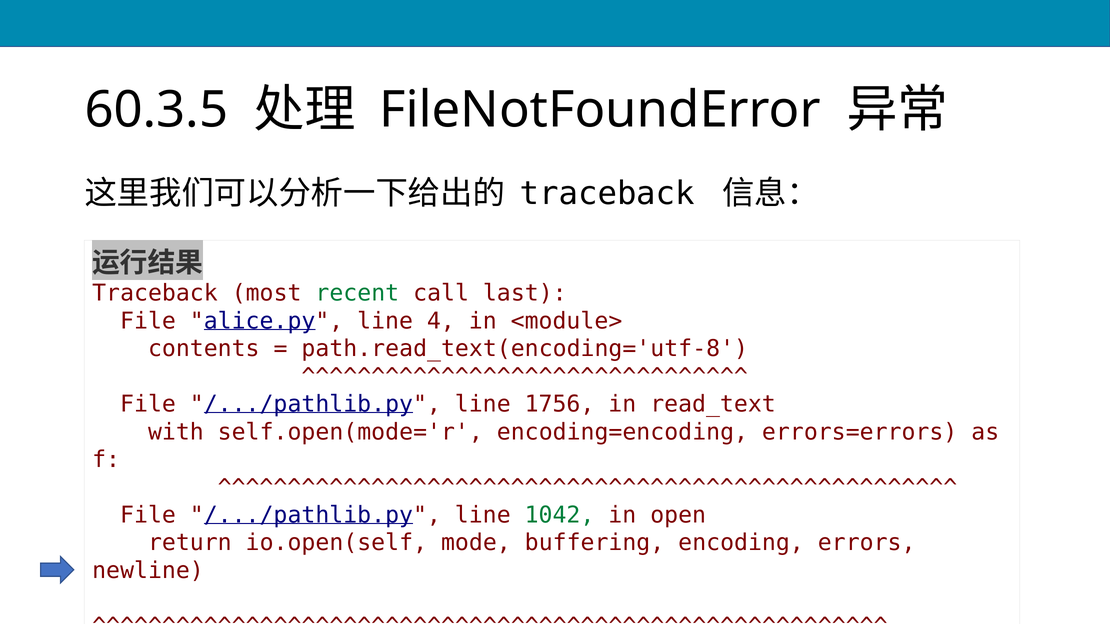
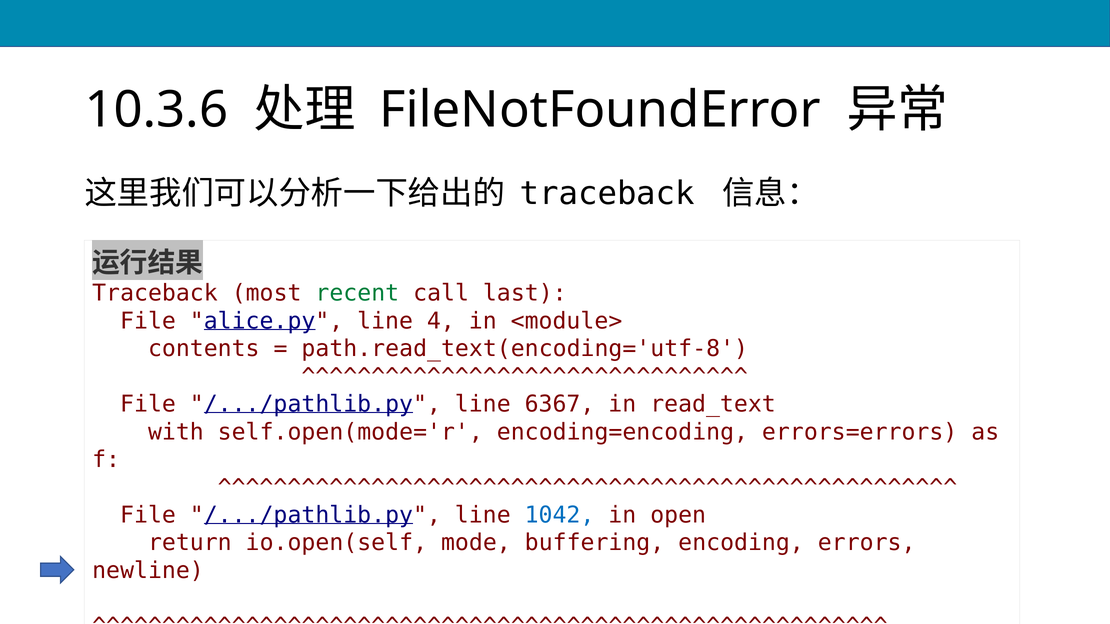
60.3.5: 60.3.5 -> 10.3.6 (156, 110)
1756: 1756 -> 6367 (560, 404)
1042 colour: green -> blue (560, 515)
